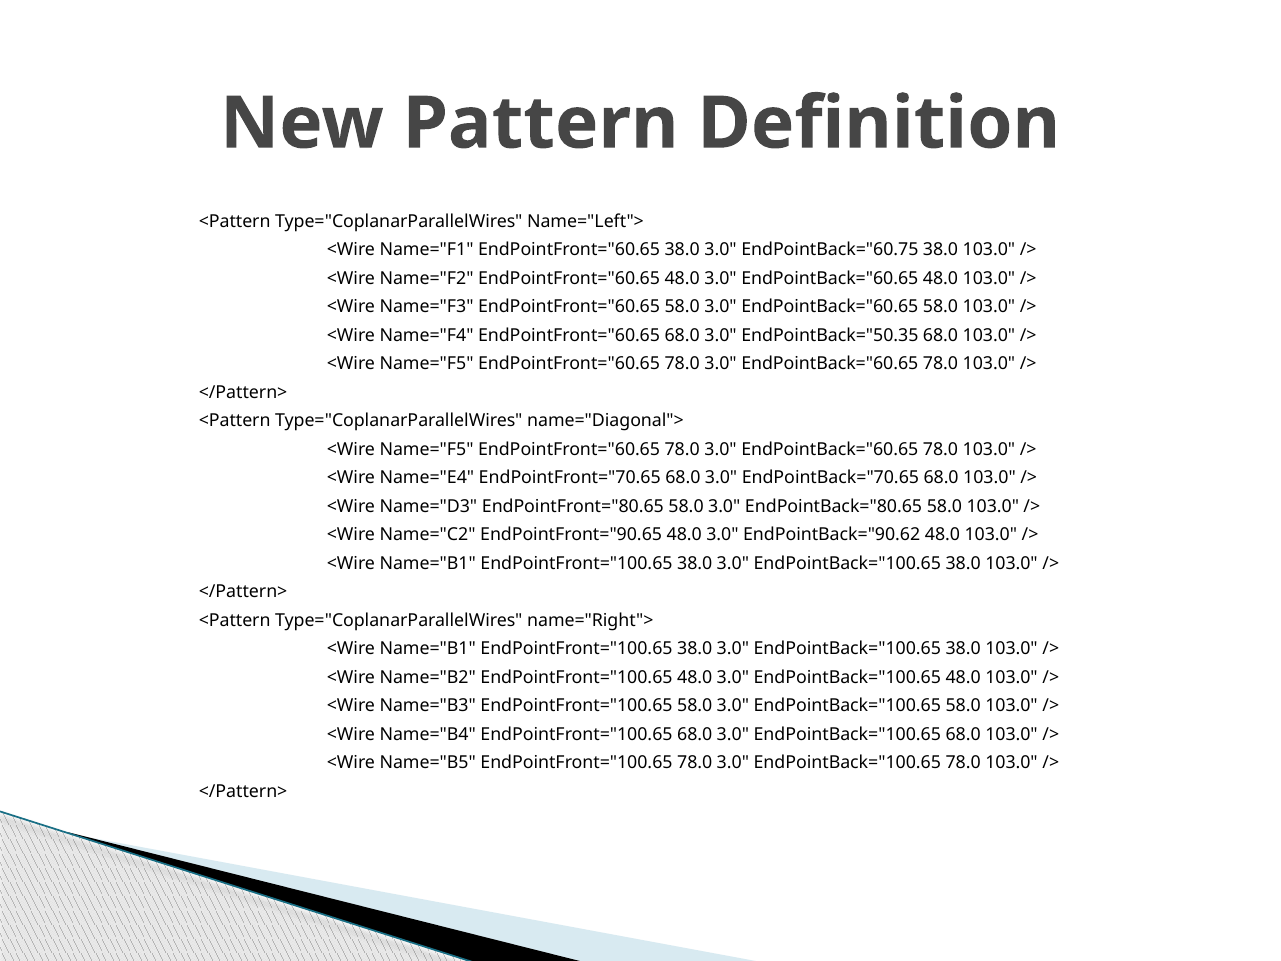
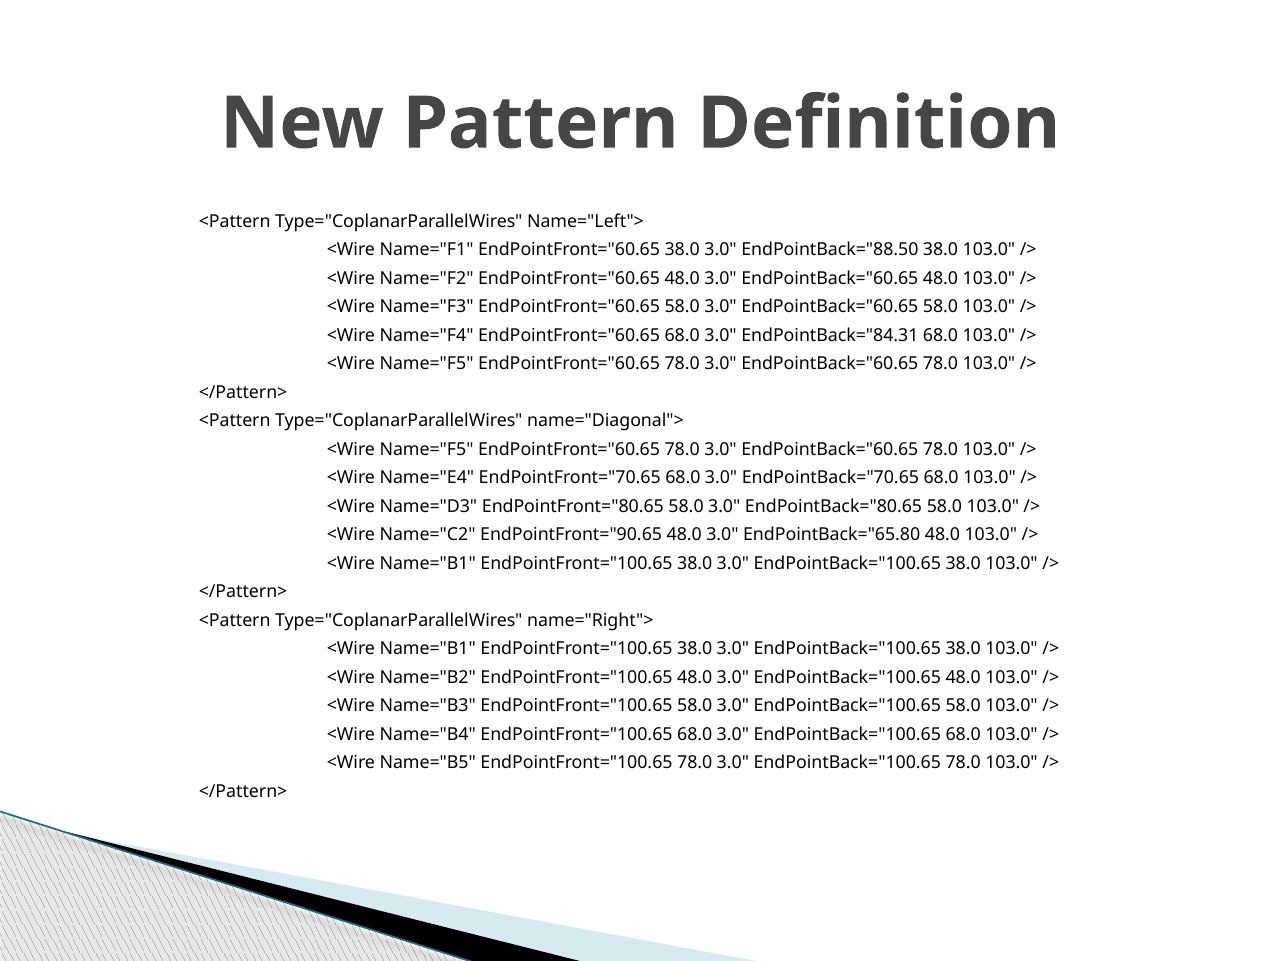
EndPointBack="60.75: EndPointBack="60.75 -> EndPointBack="88.50 (830, 250)
EndPointBack="50.35: EndPointBack="50.35 -> EndPointBack="84.31 (830, 335)
EndPointBack="90.62: EndPointBack="90.62 -> EndPointBack="65.80 (832, 535)
